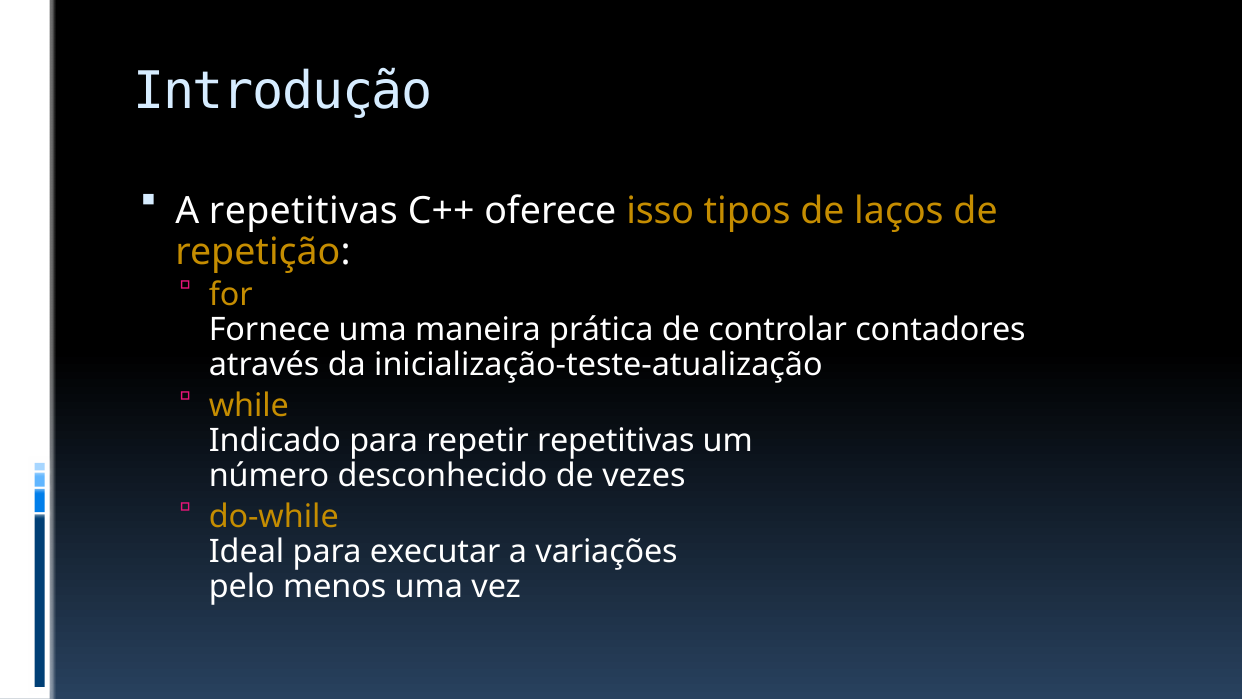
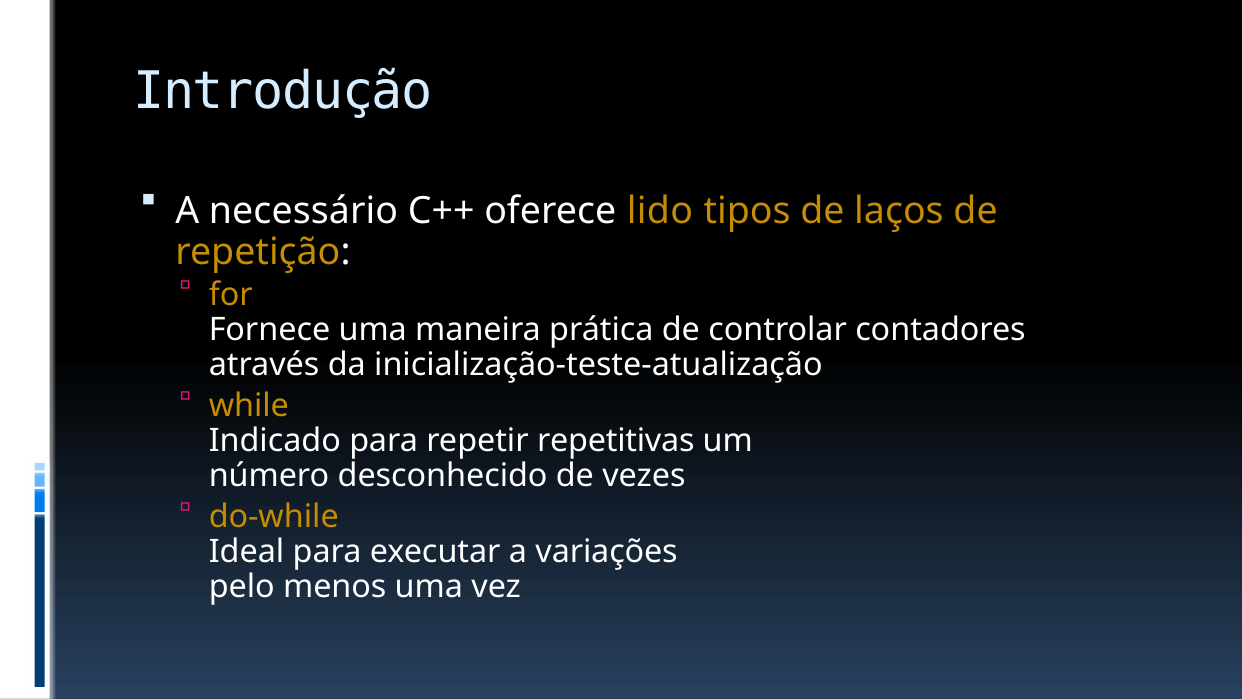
A repetitivas: repetitivas -> necessário (304, 211)
isso: isso -> lido (660, 211)
